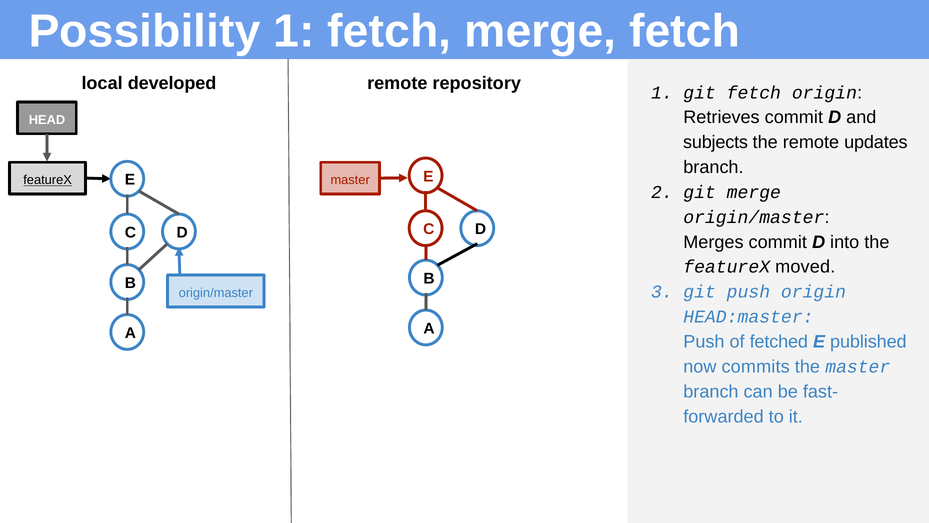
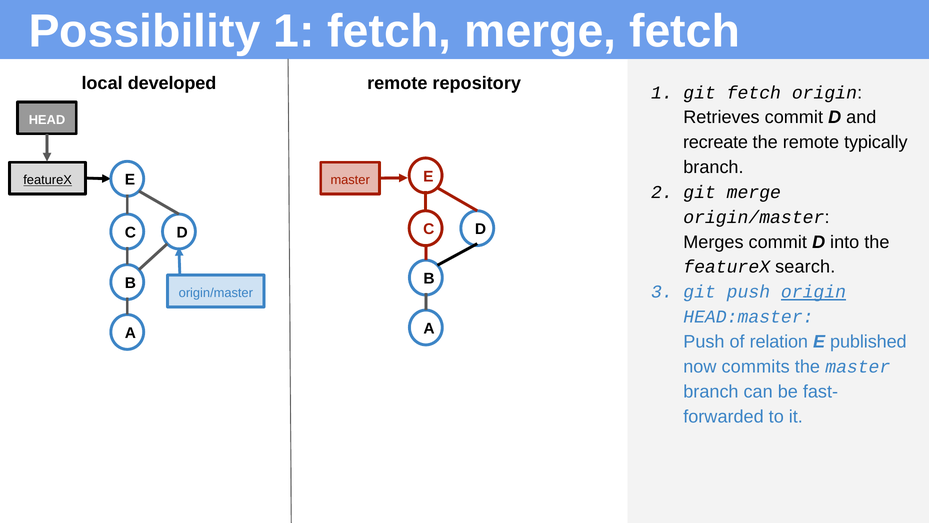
subjects: subjects -> recreate (716, 142)
updates: updates -> typically (876, 142)
moved: moved -> search (805, 267)
origin underline: none -> present (813, 292)
fetched: fetched -> relation (779, 342)
